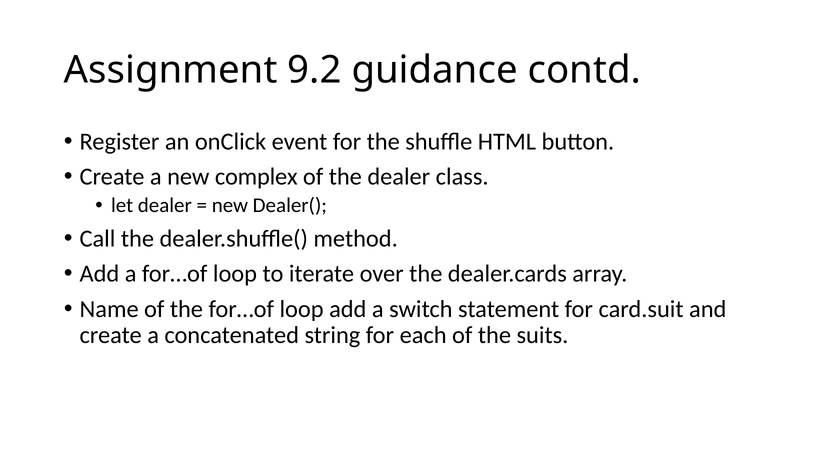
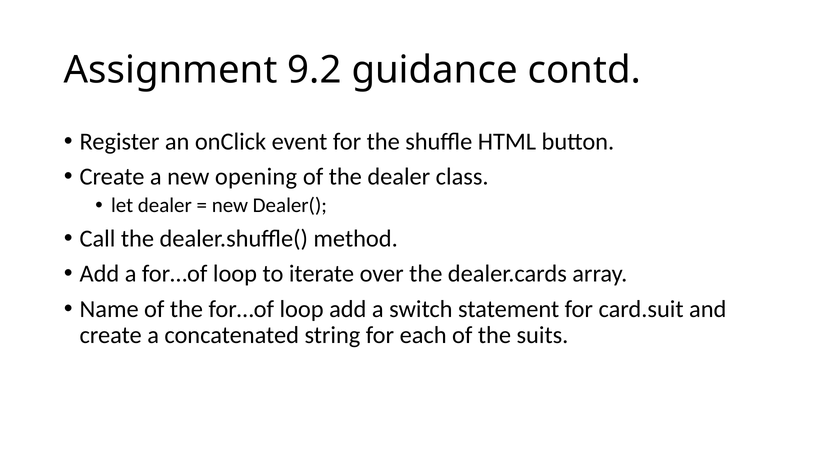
complex: complex -> opening (256, 177)
